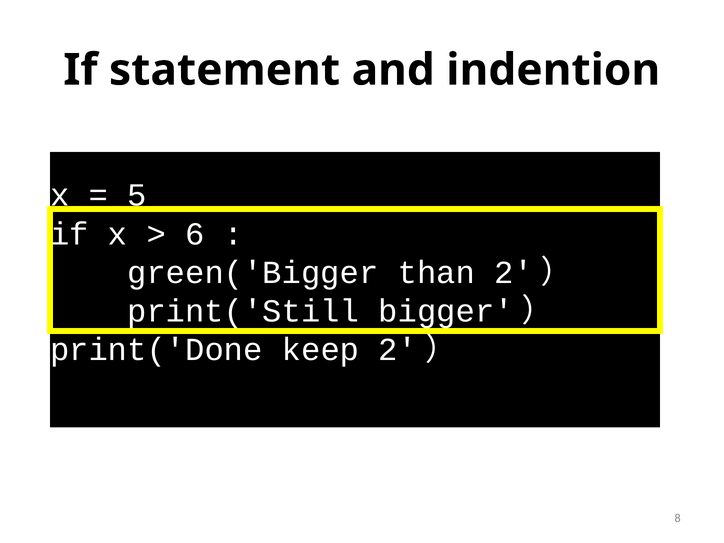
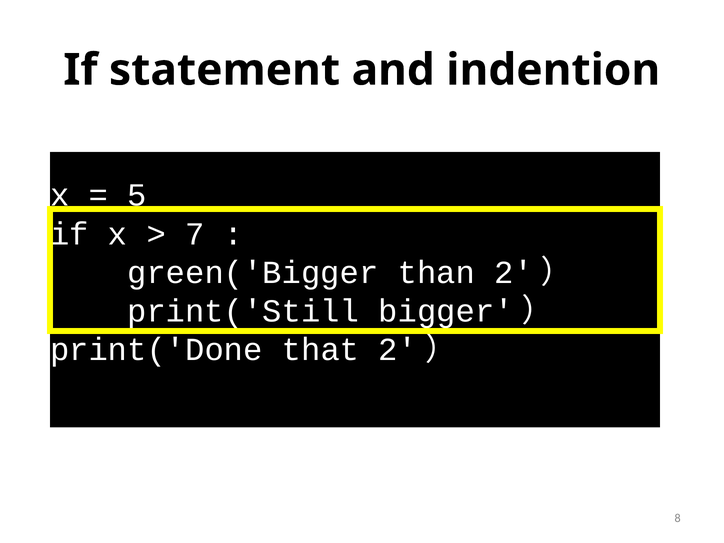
6: 6 -> 7 (195, 234)
keep: keep -> that (321, 350)
